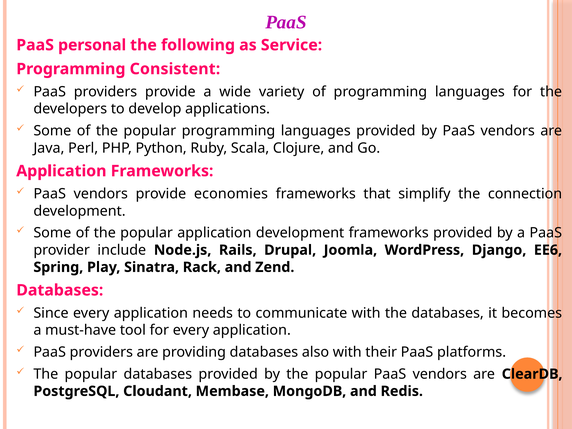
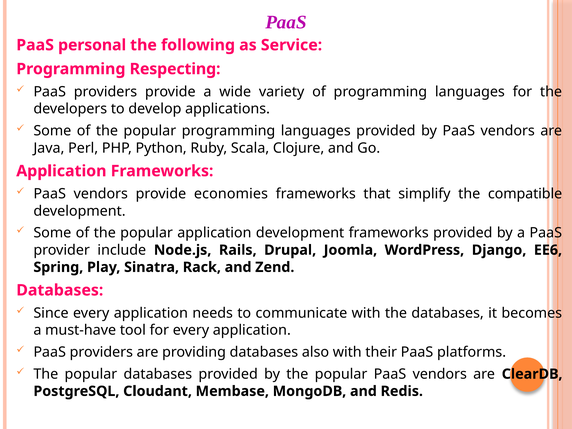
Consistent: Consistent -> Respecting (175, 69)
connection: connection -> compatible (525, 194)
